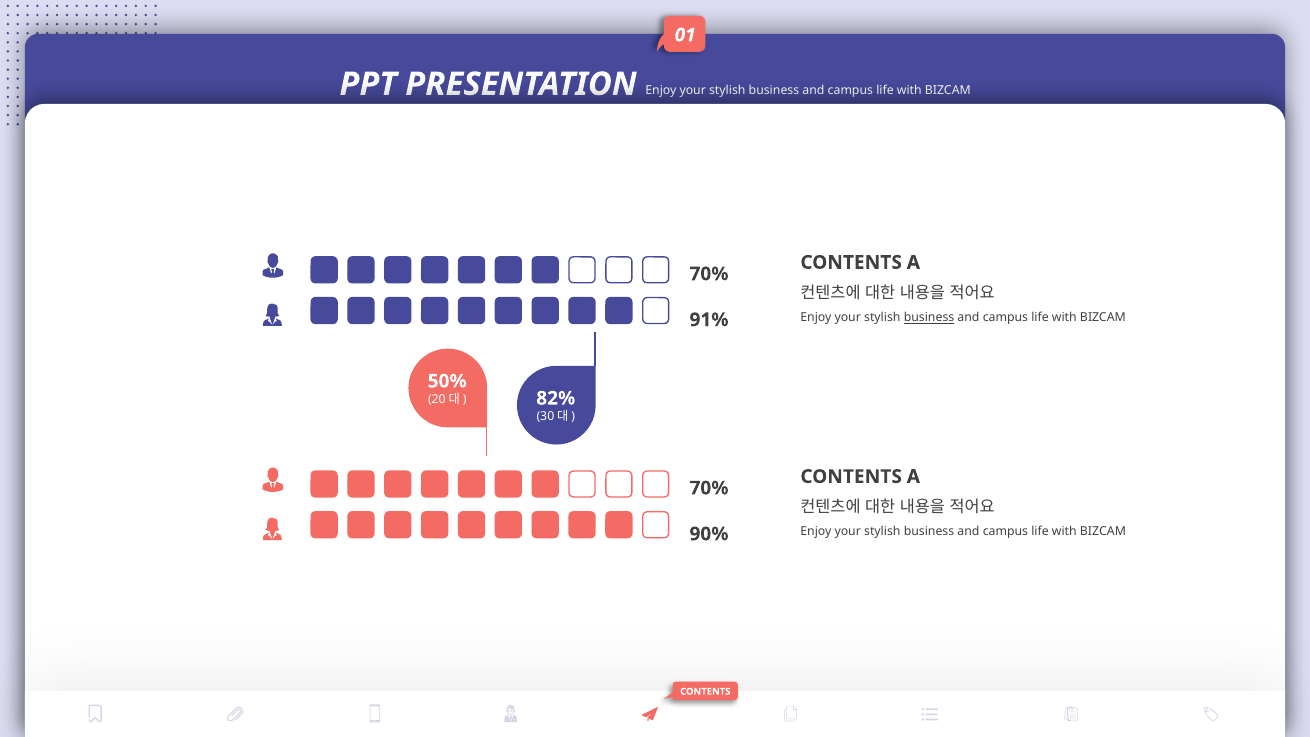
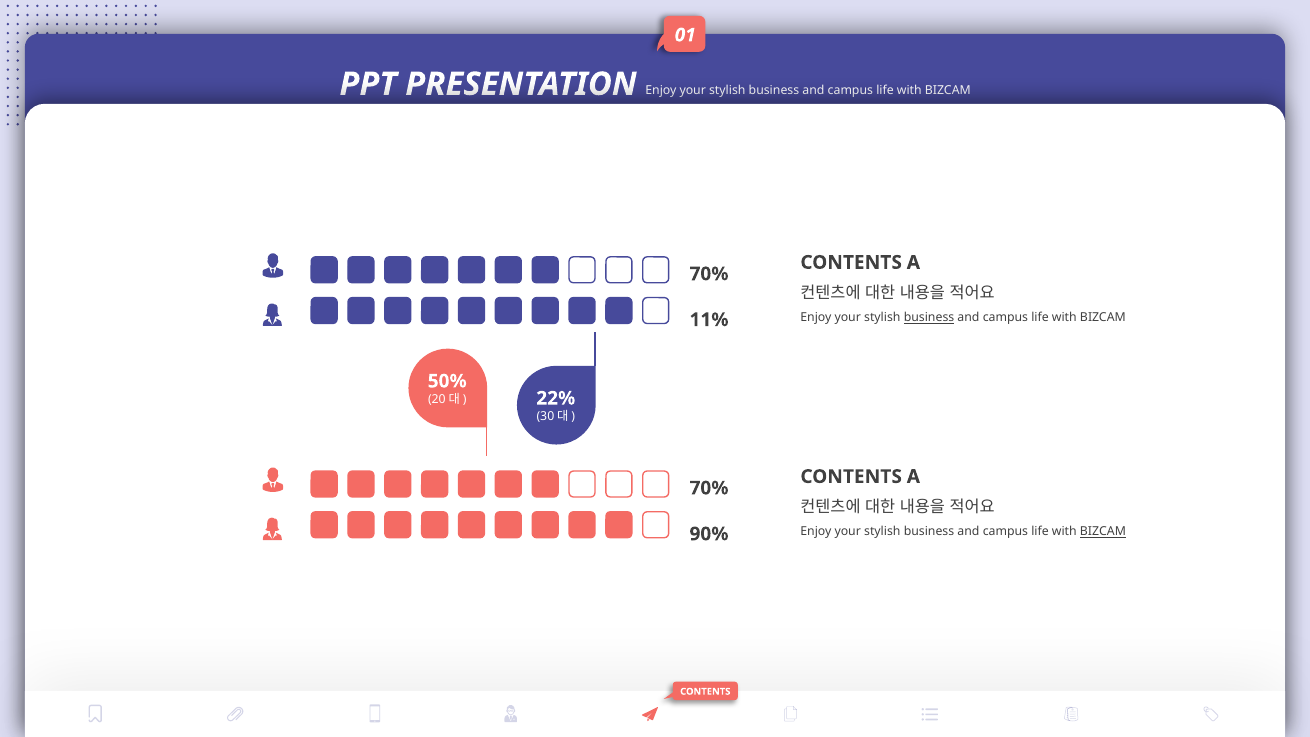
91%: 91% -> 11% (709, 320)
82%: 82% -> 22% (556, 398)
BIZCAM underline: none -> present (1103, 532)
